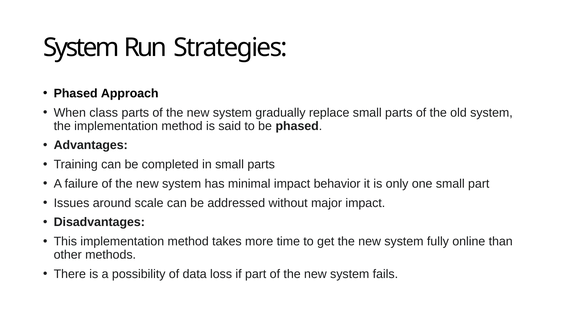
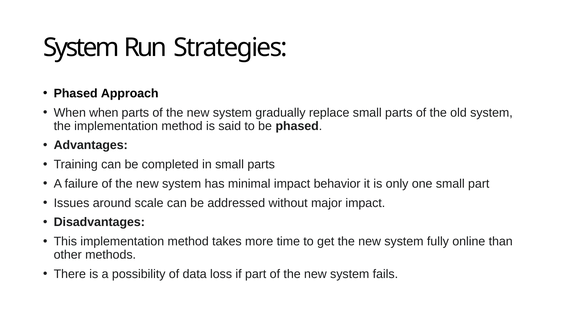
When class: class -> when (104, 113)
